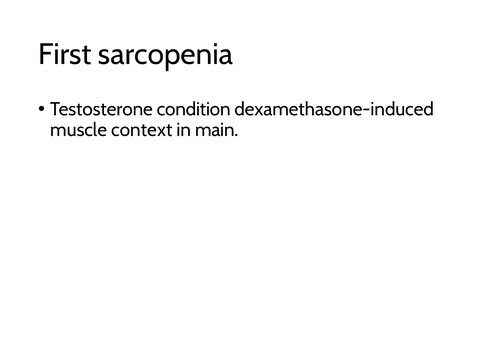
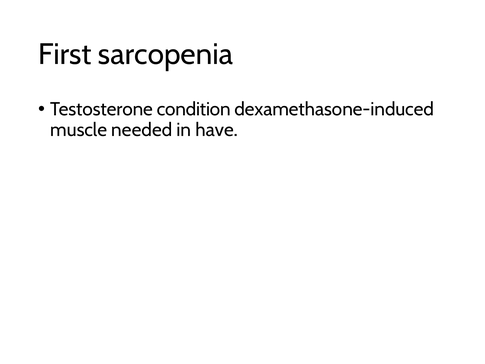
context: context -> needed (142, 130)
main: main -> have (217, 130)
